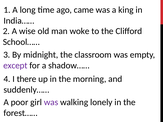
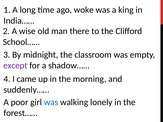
came: came -> woke (84, 10)
woke: woke -> there (80, 31)
there: there -> came (27, 79)
was colour: purple -> blue (51, 102)
